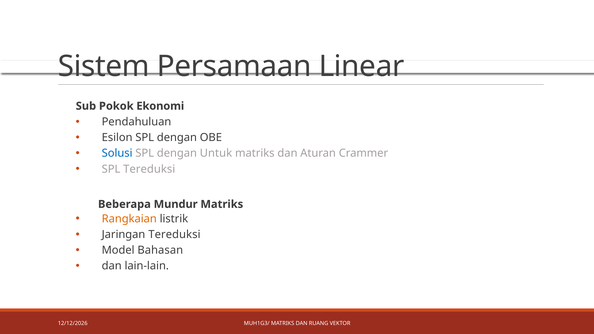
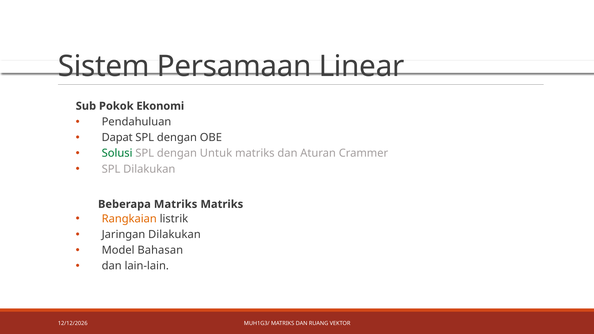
Esilon: Esilon -> Dapat (117, 138)
Solusi colour: blue -> green (117, 153)
SPL Tereduksi: Tereduksi -> Dilakukan (149, 169)
Beberapa Mundur: Mundur -> Matriks (176, 204)
Jaringan Tereduksi: Tereduksi -> Dilakukan (174, 235)
